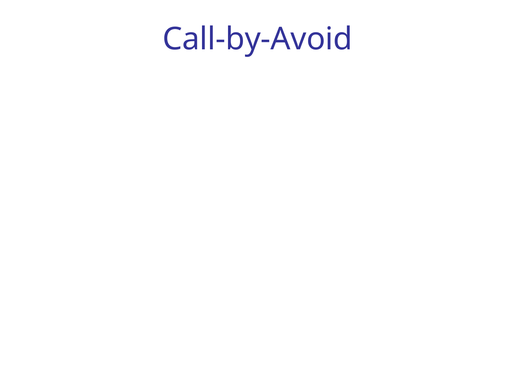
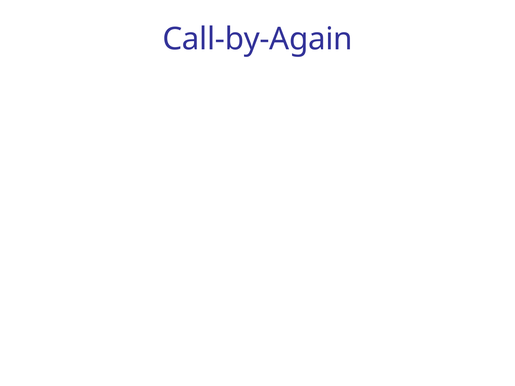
Call-by-Avoid: Call-by-Avoid -> Call-by-Again (258, 39)
